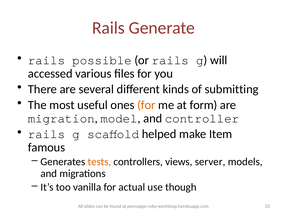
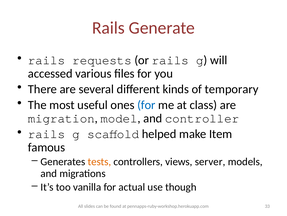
possible: possible -> requests (102, 60)
submitting: submitting -> temporary (232, 89)
for colour: orange -> blue (146, 105)
form: form -> class (203, 105)
